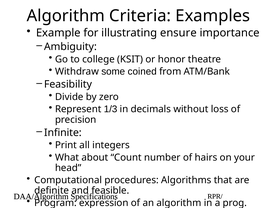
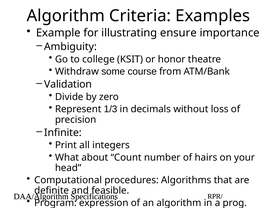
coined: coined -> course (142, 71)
Feasibility: Feasibility -> Validation (68, 84)
